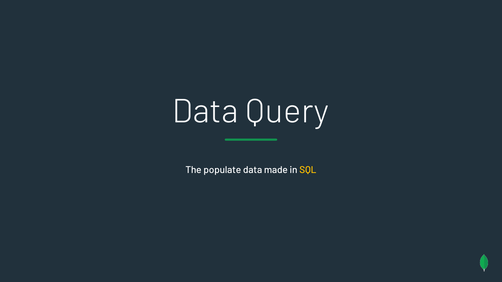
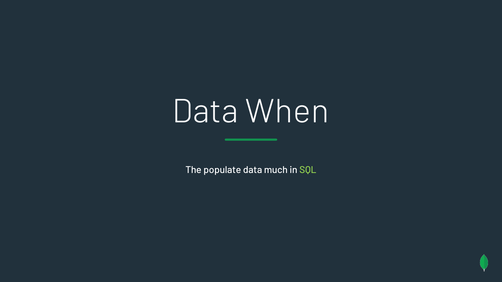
Query: Query -> When (287, 111)
made: made -> much (276, 170)
SQL colour: yellow -> light green (308, 170)
